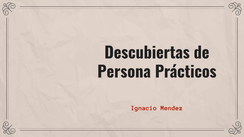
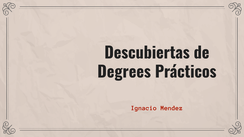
Persona: Persona -> Degrees (124, 72)
